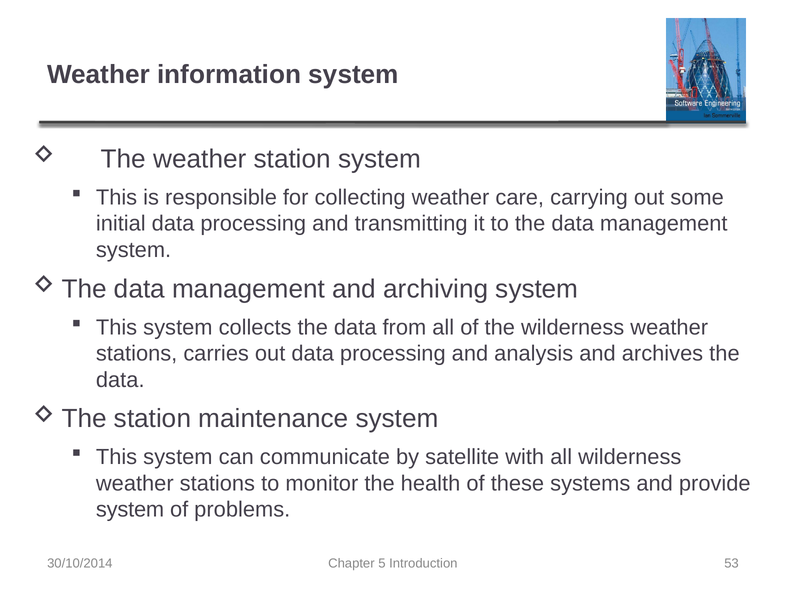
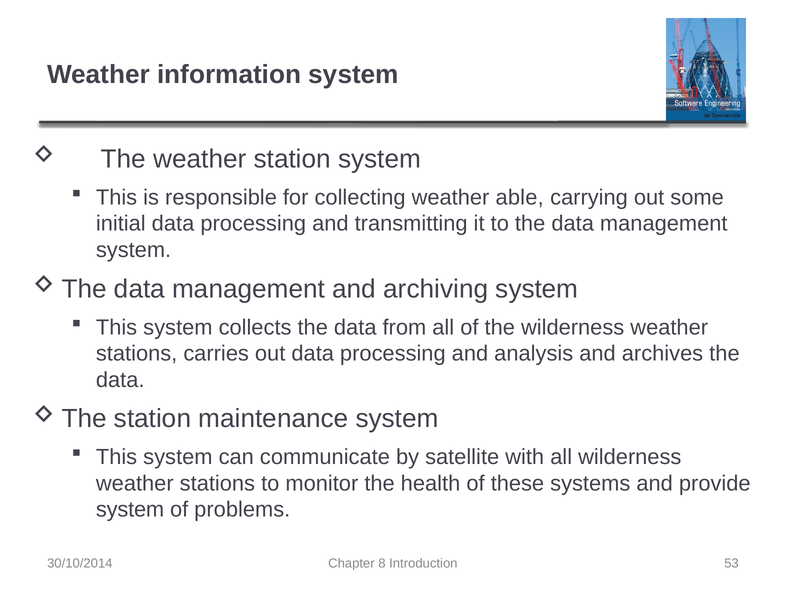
care: care -> able (520, 197)
5: 5 -> 8 (382, 563)
